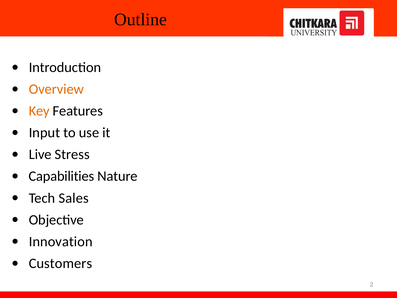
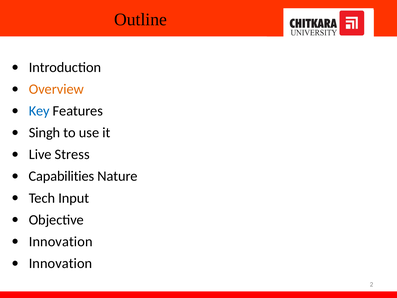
Key colour: orange -> blue (39, 111)
Input: Input -> Singh (45, 133)
Sales: Sales -> Input (74, 198)
Customers: Customers -> Innovation (61, 263)
